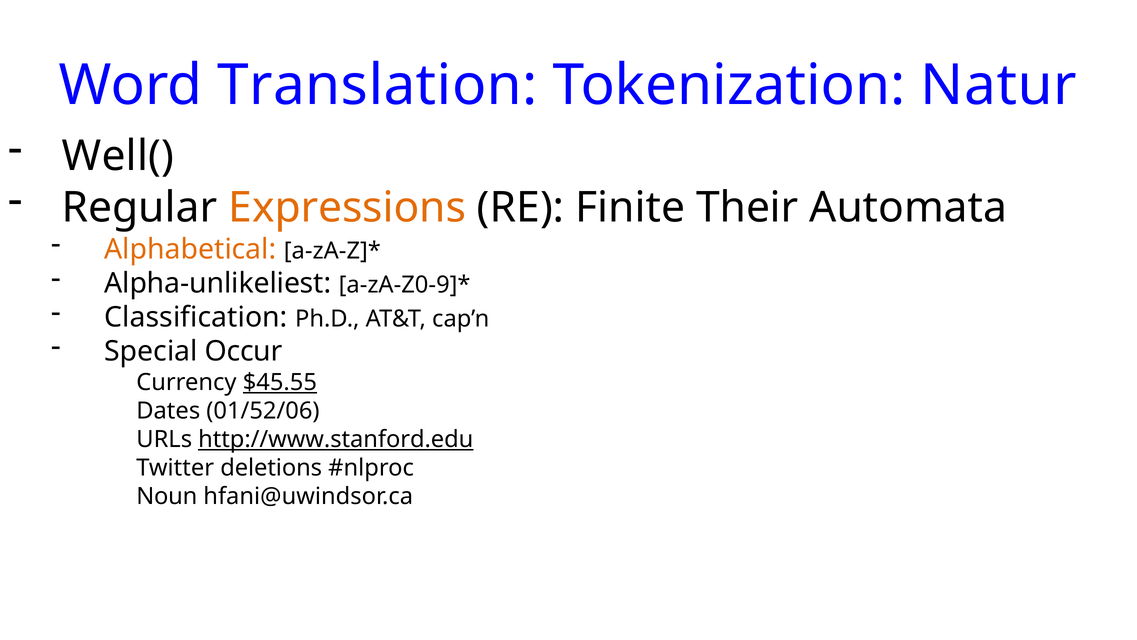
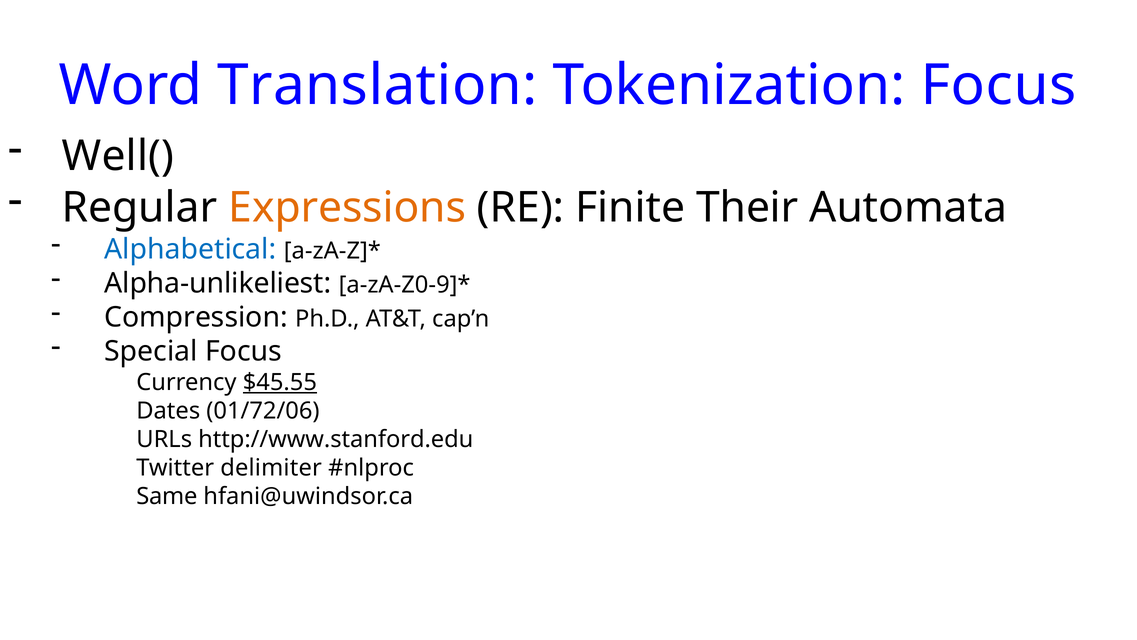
Tokenization Natur: Natur -> Focus (999, 85)
Alphabetical colour: orange -> blue (190, 249)
Classification: Classification -> Compression (196, 317)
Special Occur: Occur -> Focus (243, 351)
01/52/06: 01/52/06 -> 01/72/06 (263, 411)
http://www.stanford.edu underline: present -> none (336, 439)
deletions: deletions -> delimiter (271, 468)
Noun: Noun -> Same (167, 496)
